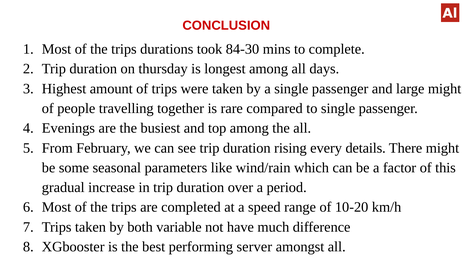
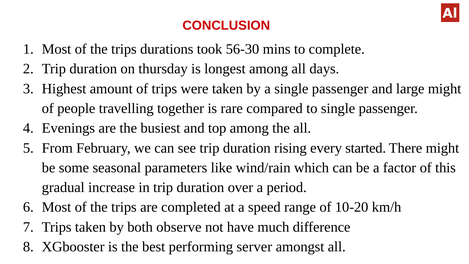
84-30: 84-30 -> 56-30 (243, 49)
details: details -> started (366, 148)
variable: variable -> observe (179, 227)
